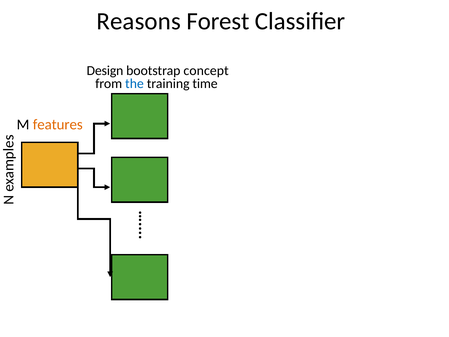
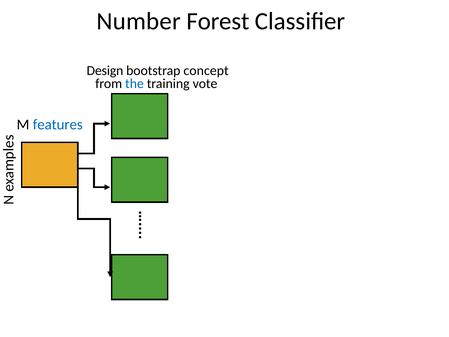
Reasons: Reasons -> Number (139, 21)
time: time -> vote (205, 84)
features colour: orange -> blue (58, 124)
